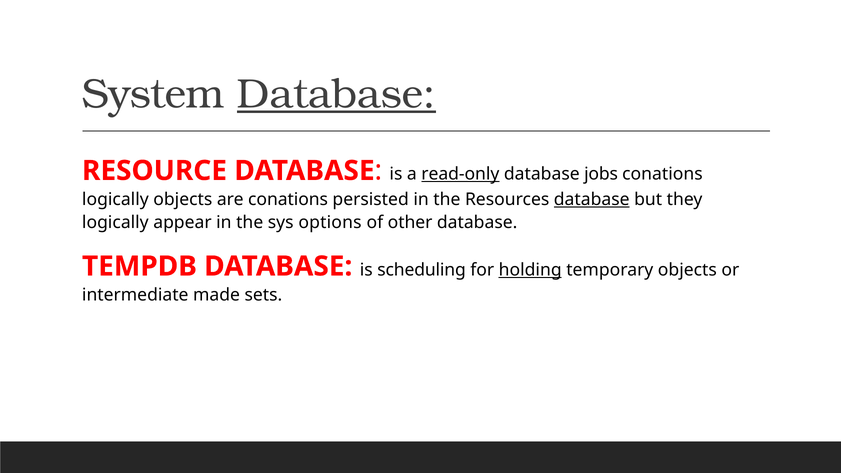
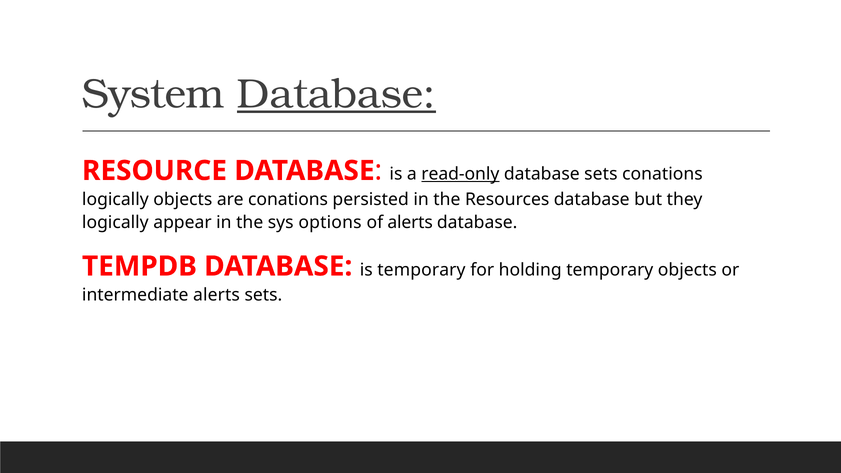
database jobs: jobs -> sets (601, 174)
database underline: present -> none (592, 199)
of other: other -> alerts (410, 223)
is scheduling: scheduling -> temporary (421, 270)
holding underline: present -> none (530, 270)
intermediate made: made -> alerts (216, 295)
